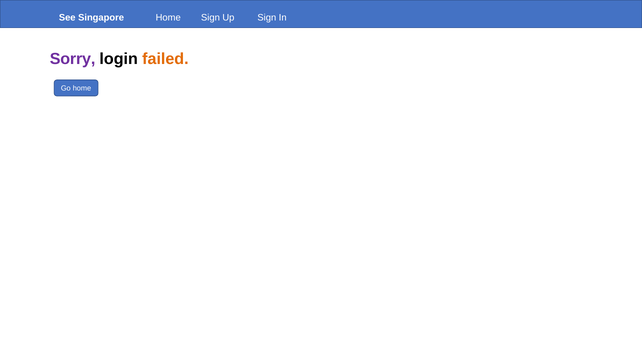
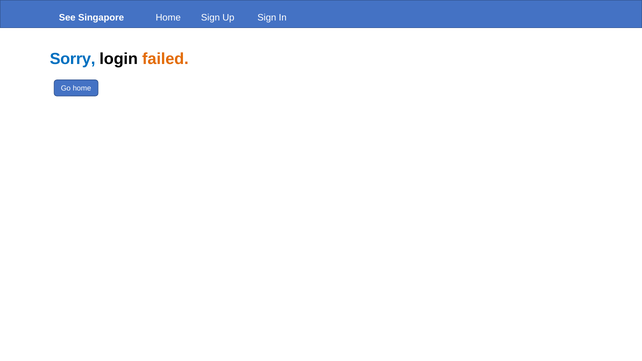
Sorry colour: purple -> blue (73, 59)
